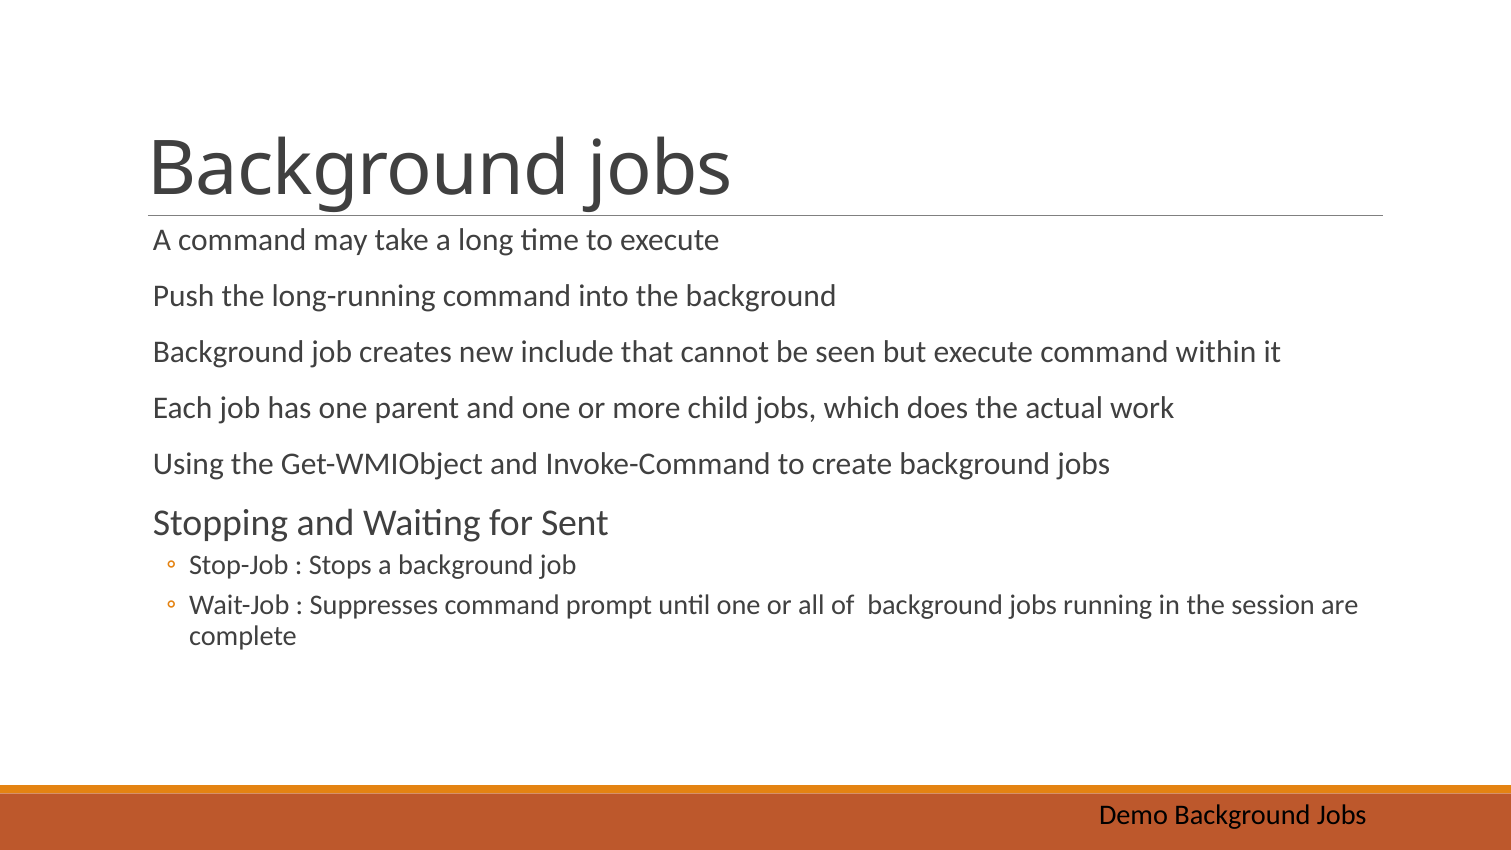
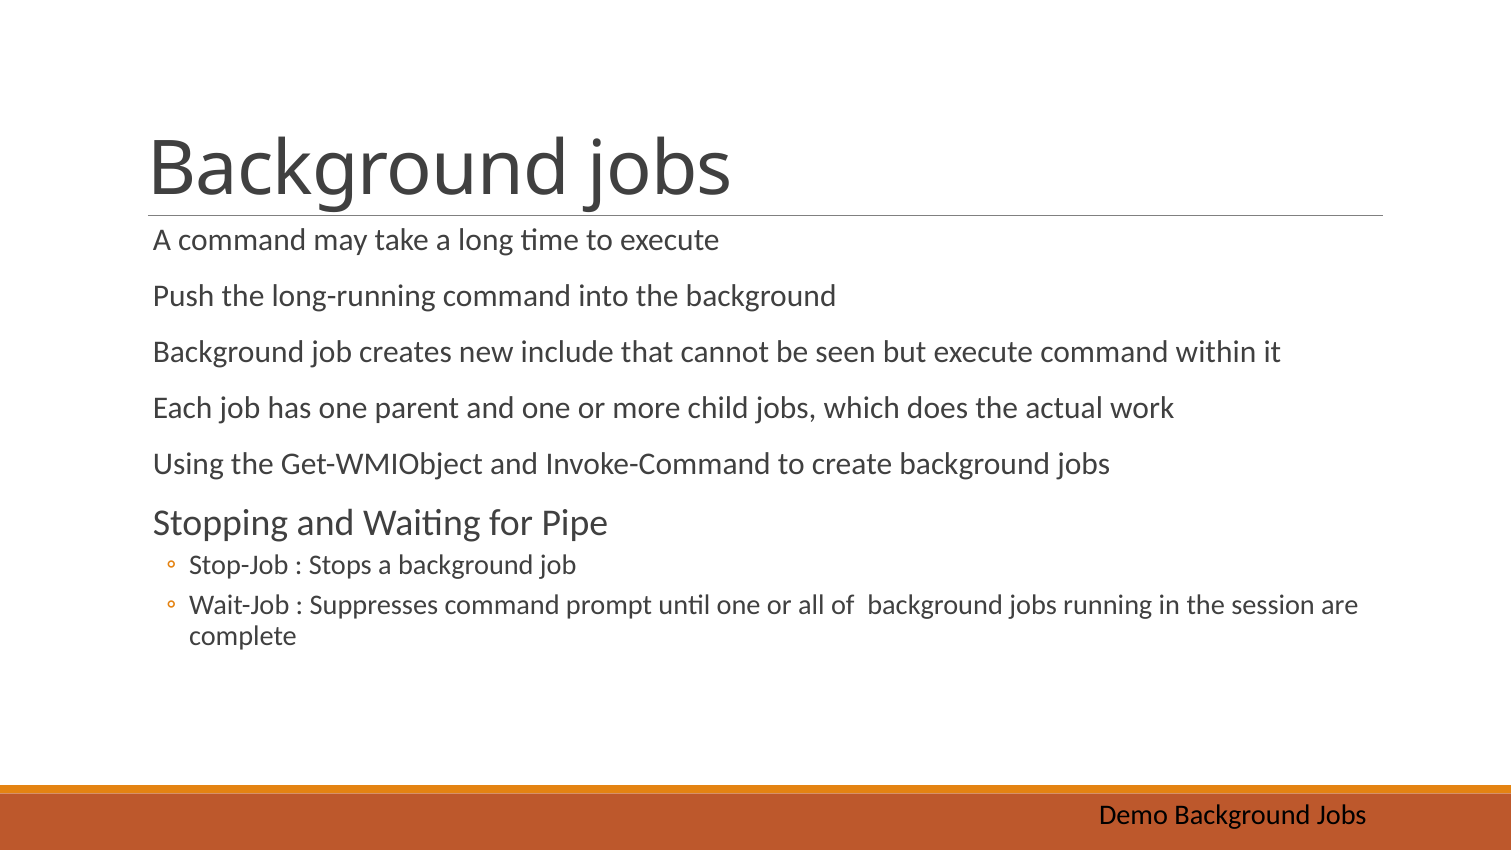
Sent: Sent -> Pipe (575, 523)
